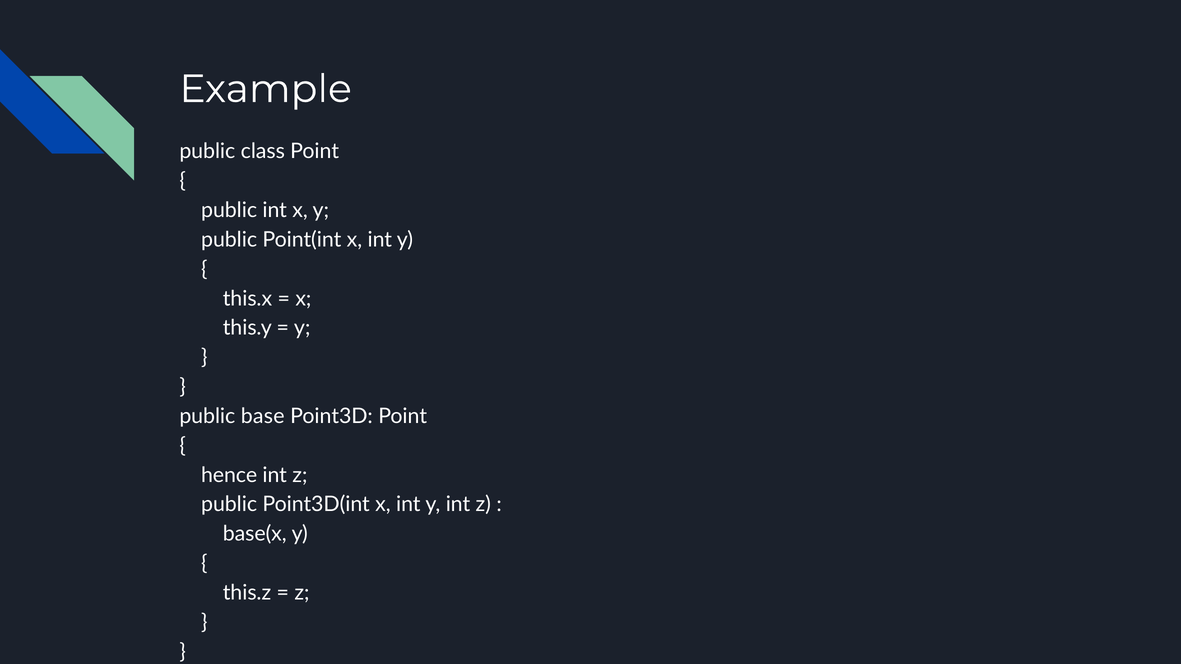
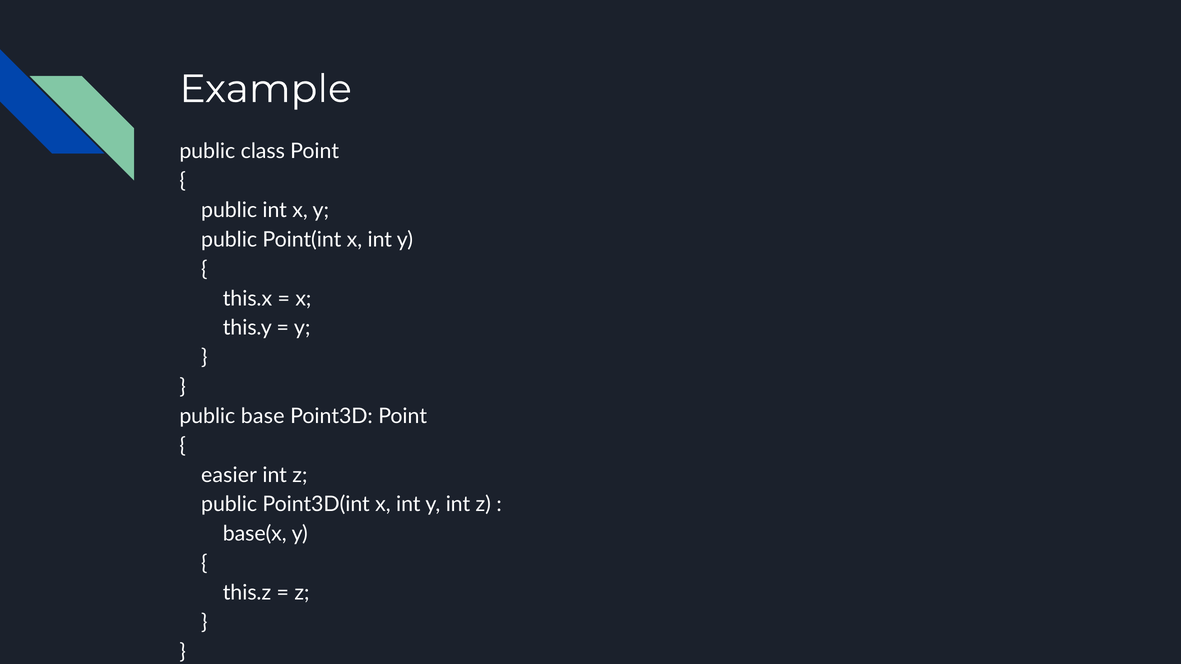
hence: hence -> easier (229, 475)
